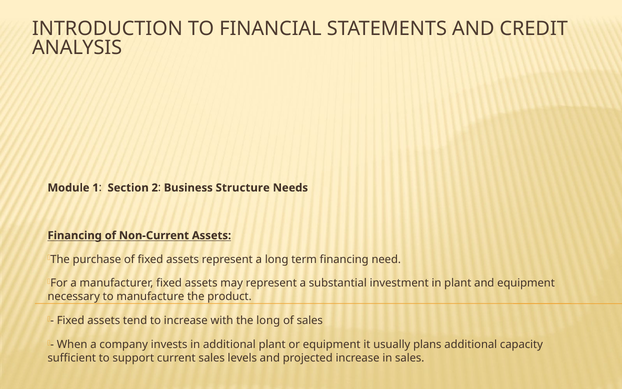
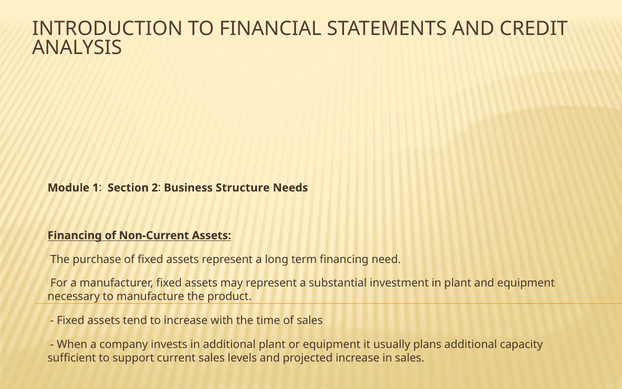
the long: long -> time (268, 320)
